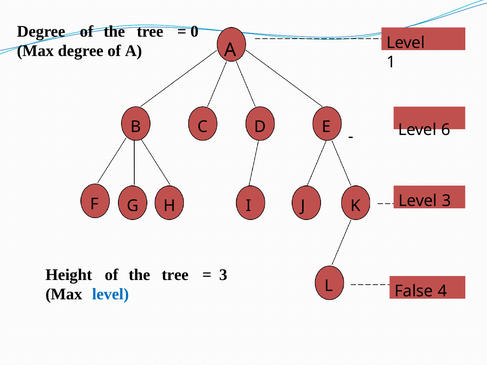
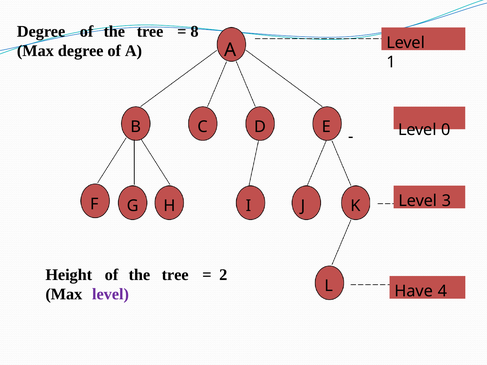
0: 0 -> 8 (195, 31)
6: 6 -> 0 (446, 130)
3: 3 -> 2 (223, 275)
False: False -> Have (414, 291)
level colour: blue -> purple (110, 294)
